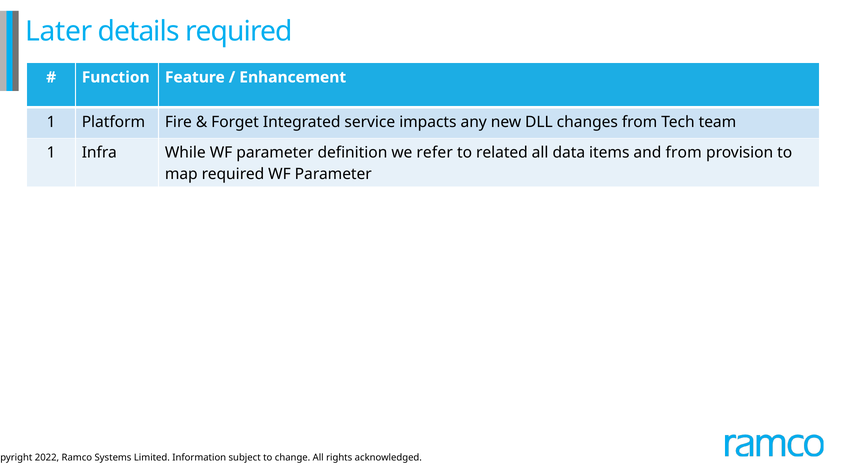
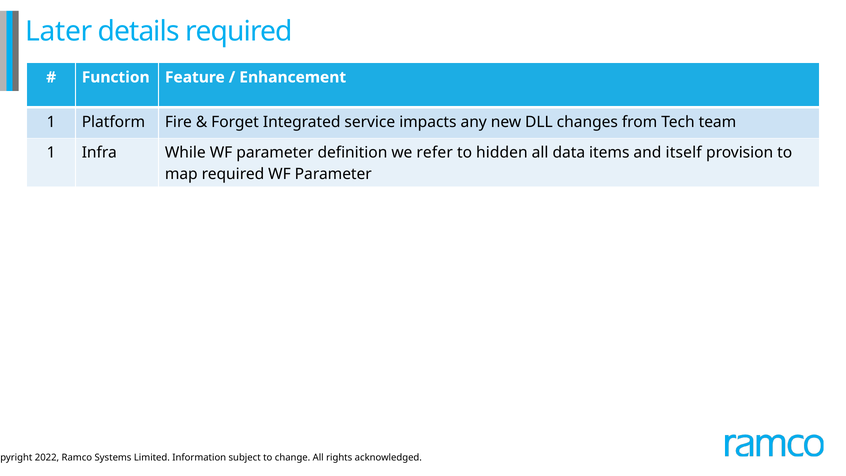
related: related -> hidden (502, 153)
and from: from -> itself (684, 153)
